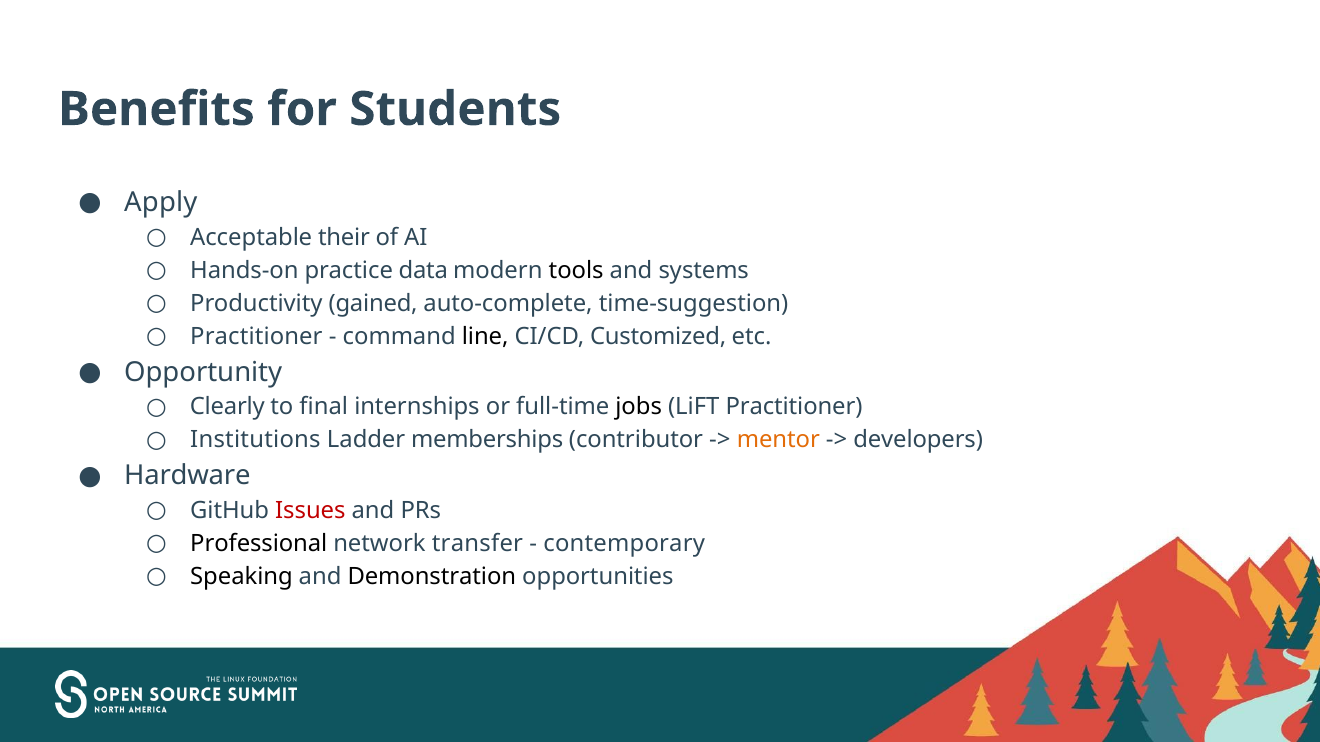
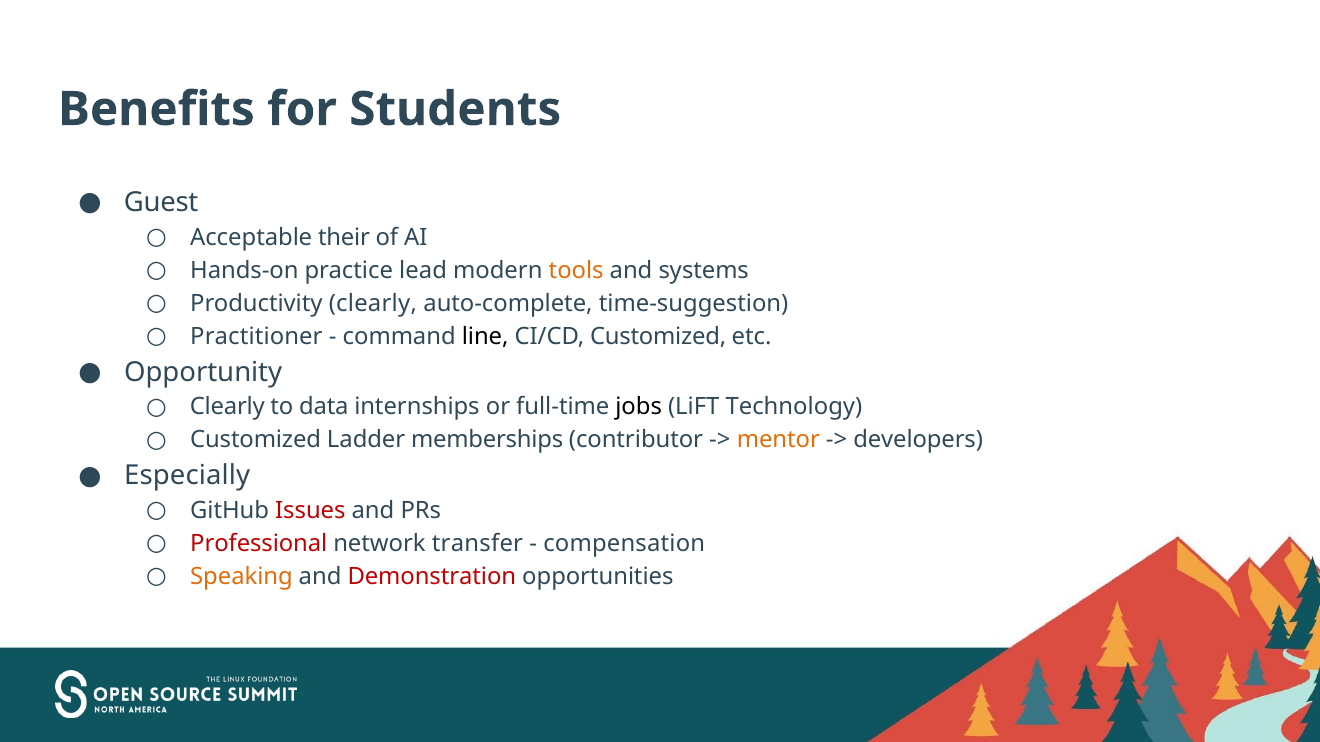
Apply: Apply -> Guest (161, 203)
data: data -> lead (423, 271)
tools colour: black -> orange (576, 271)
Productivity gained: gained -> clearly (373, 304)
final: final -> data (324, 407)
LiFT Practitioner: Practitioner -> Technology (794, 407)
Institutions: Institutions -> Customized (256, 440)
Hardware: Hardware -> Especially (187, 476)
Professional colour: black -> red (259, 544)
contemporary: contemporary -> compensation (624, 544)
Speaking colour: black -> orange (241, 577)
Demonstration colour: black -> red (432, 577)
